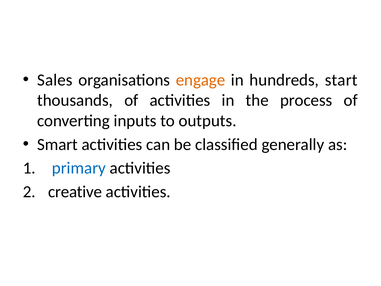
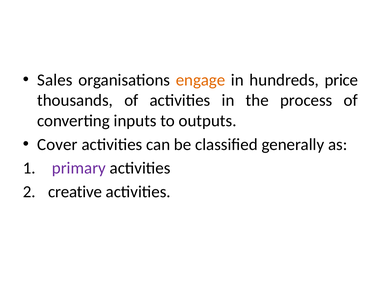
start: start -> price (341, 80)
Smart: Smart -> Cover (57, 144)
primary colour: blue -> purple (79, 168)
